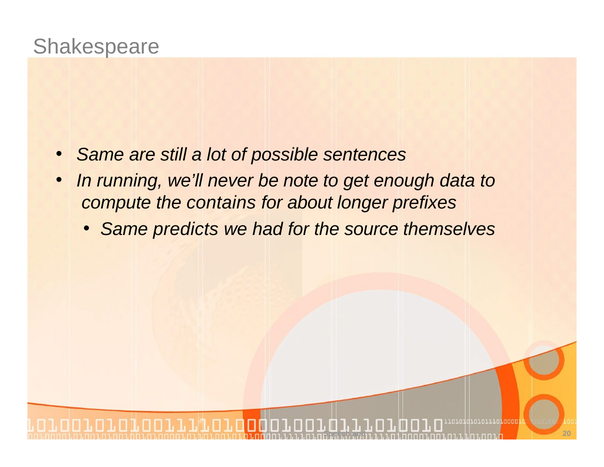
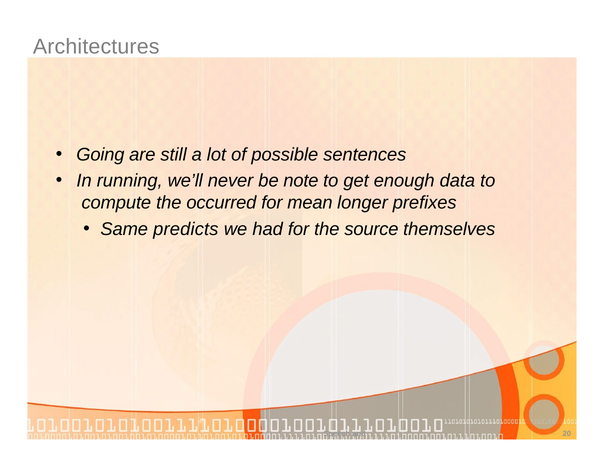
Shakespeare: Shakespeare -> Architectures (96, 47)
Same: Same -> Going (100, 154)
contains: contains -> occurred (221, 203)
about: about -> mean (310, 203)
